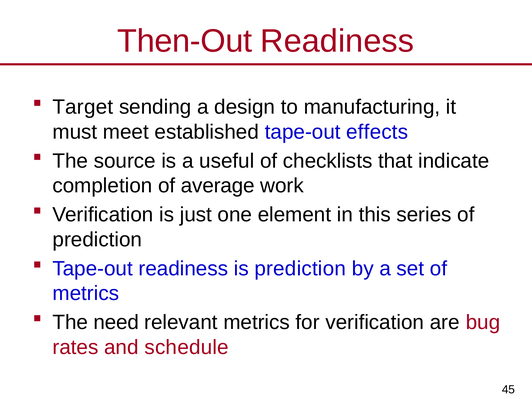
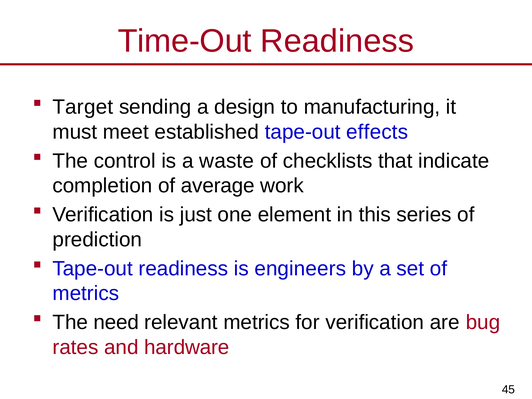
Then-Out: Then-Out -> Time-Out (185, 41)
source: source -> control (125, 161)
useful: useful -> waste (227, 161)
is prediction: prediction -> engineers (300, 269)
schedule: schedule -> hardware (187, 347)
